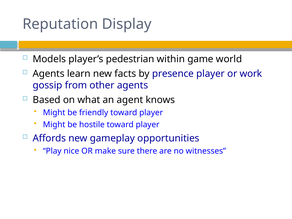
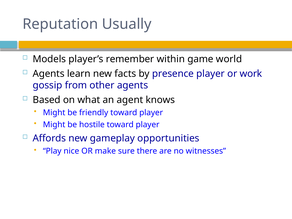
Display: Display -> Usually (127, 24)
pedestrian: pedestrian -> remember (130, 59)
